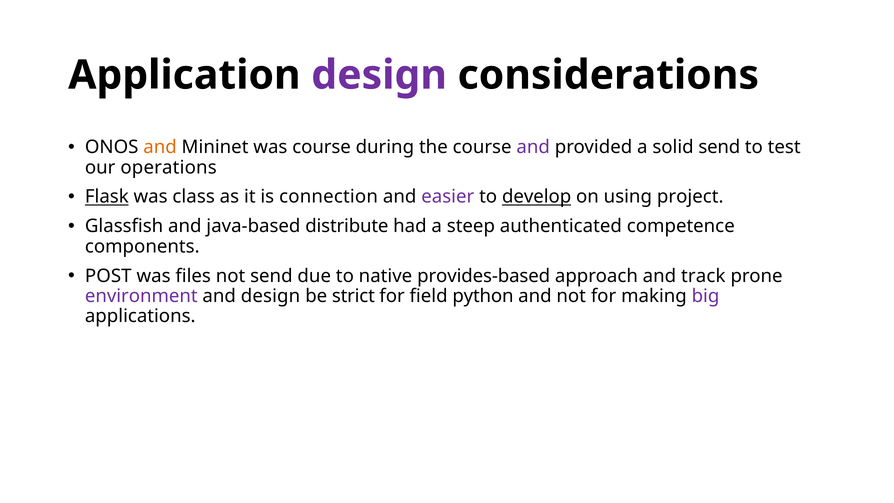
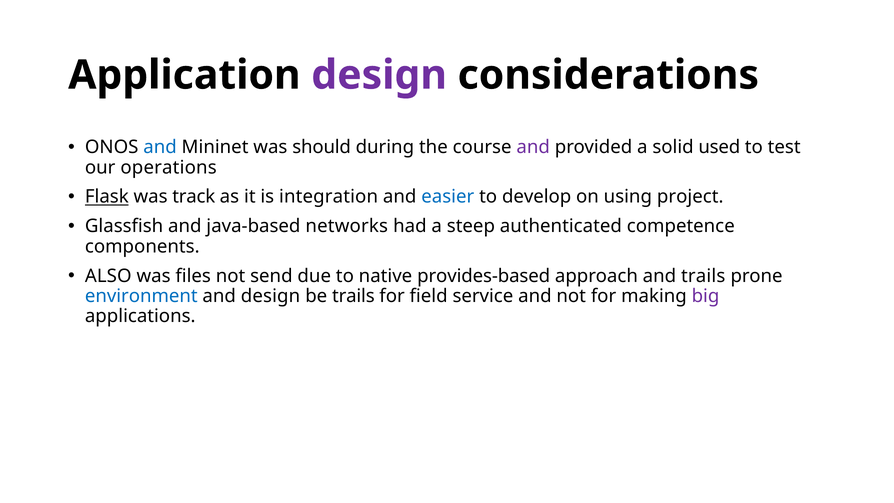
and colour: orange -> blue (160, 147)
was course: course -> should (322, 147)
solid send: send -> used (719, 147)
class: class -> track (194, 197)
connection: connection -> integration (329, 197)
easier colour: purple -> blue (448, 197)
develop underline: present -> none (537, 197)
distribute: distribute -> networks (347, 226)
POST: POST -> ALSO (108, 276)
and track: track -> trails (703, 276)
environment colour: purple -> blue (141, 296)
be strict: strict -> trails (353, 296)
python: python -> service (483, 296)
